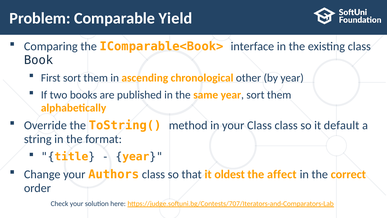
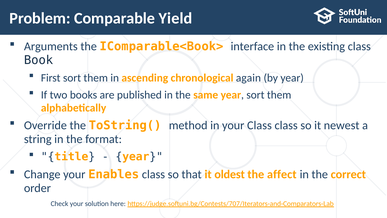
Comparing: Comparing -> Arguments (51, 46)
other: other -> again (248, 78)
default: default -> newest (342, 125)
Authors: Authors -> Enables (114, 174)
